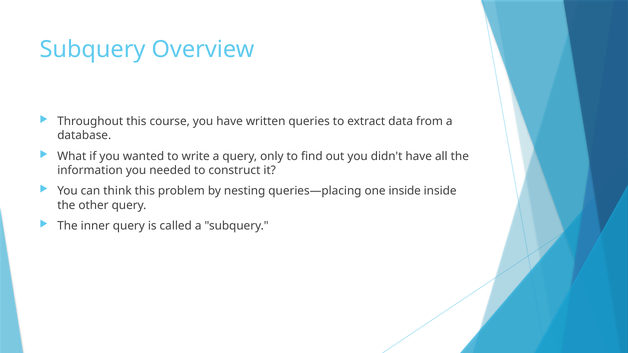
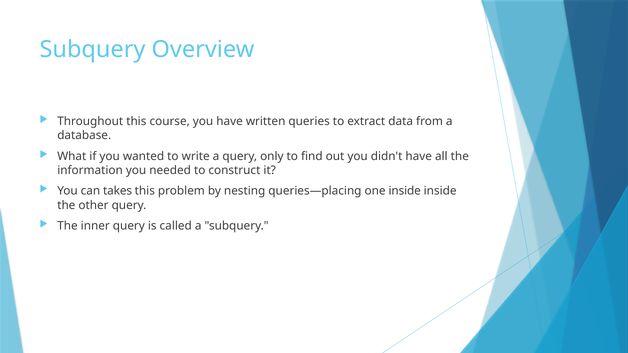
think: think -> takes (118, 191)
